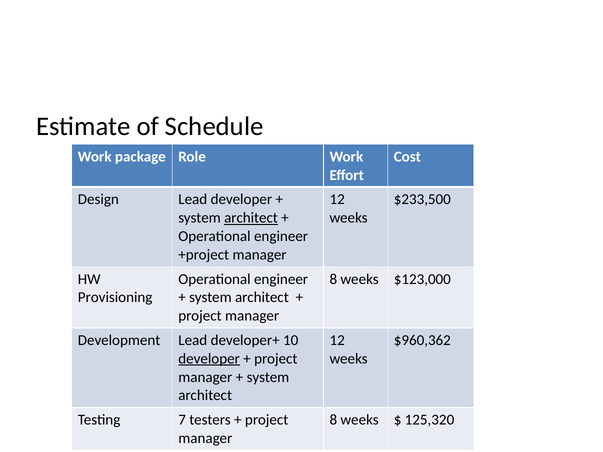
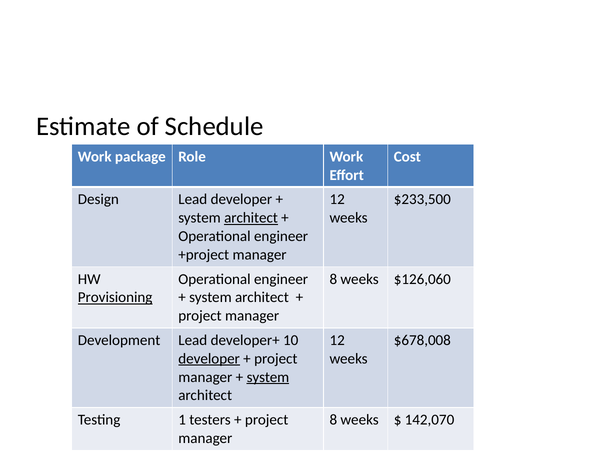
$123,000: $123,000 -> $126,060 (422, 279)
Provisioning underline: none -> present (115, 298)
$960,362: $960,362 -> $678,008 (422, 341)
system underline: none -> present (268, 377)
7: 7 -> 1 (182, 420)
125,320: 125,320 -> 142,070 (429, 420)
